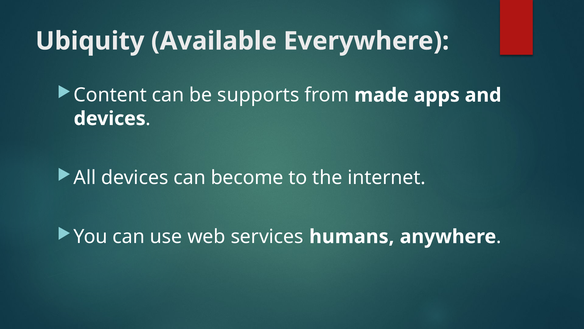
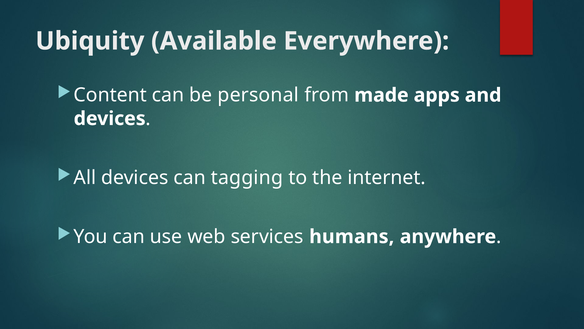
supports: supports -> personal (258, 95)
become: become -> tagging (247, 177)
